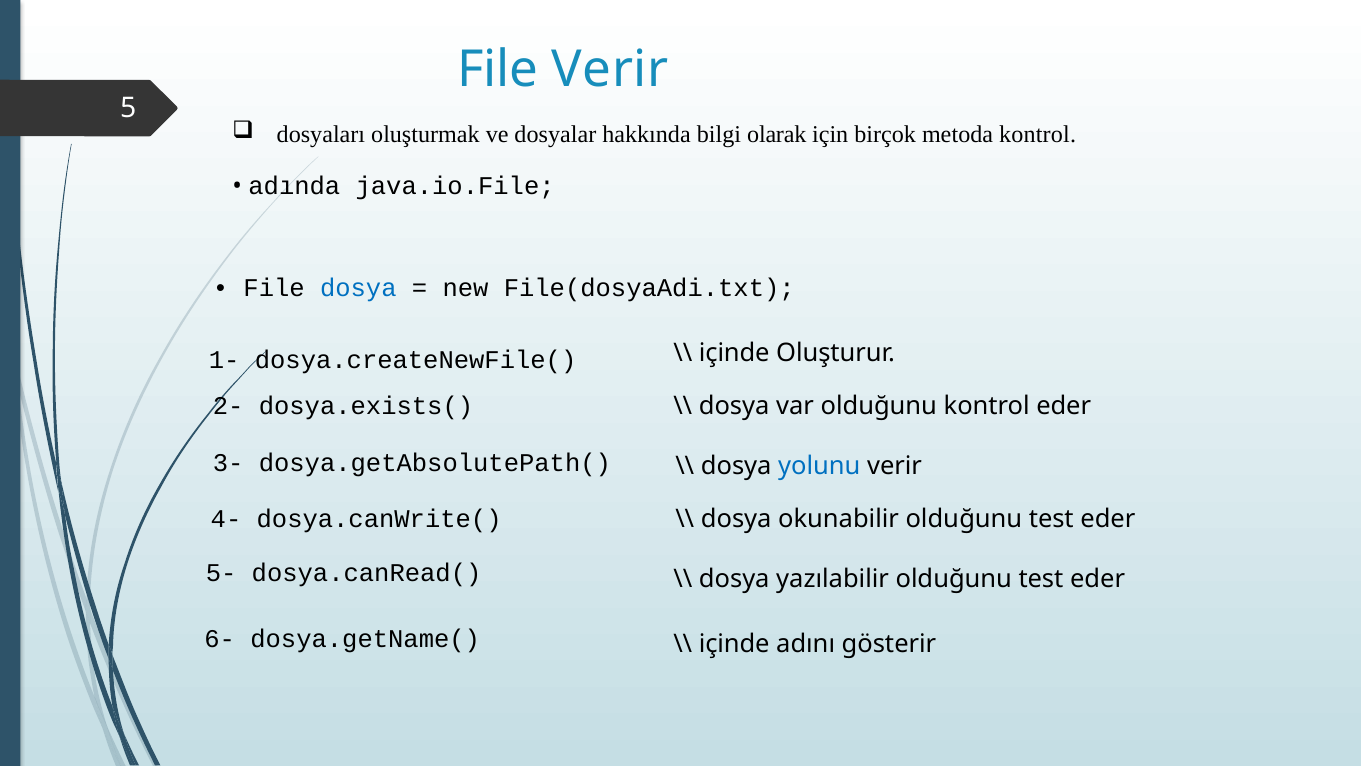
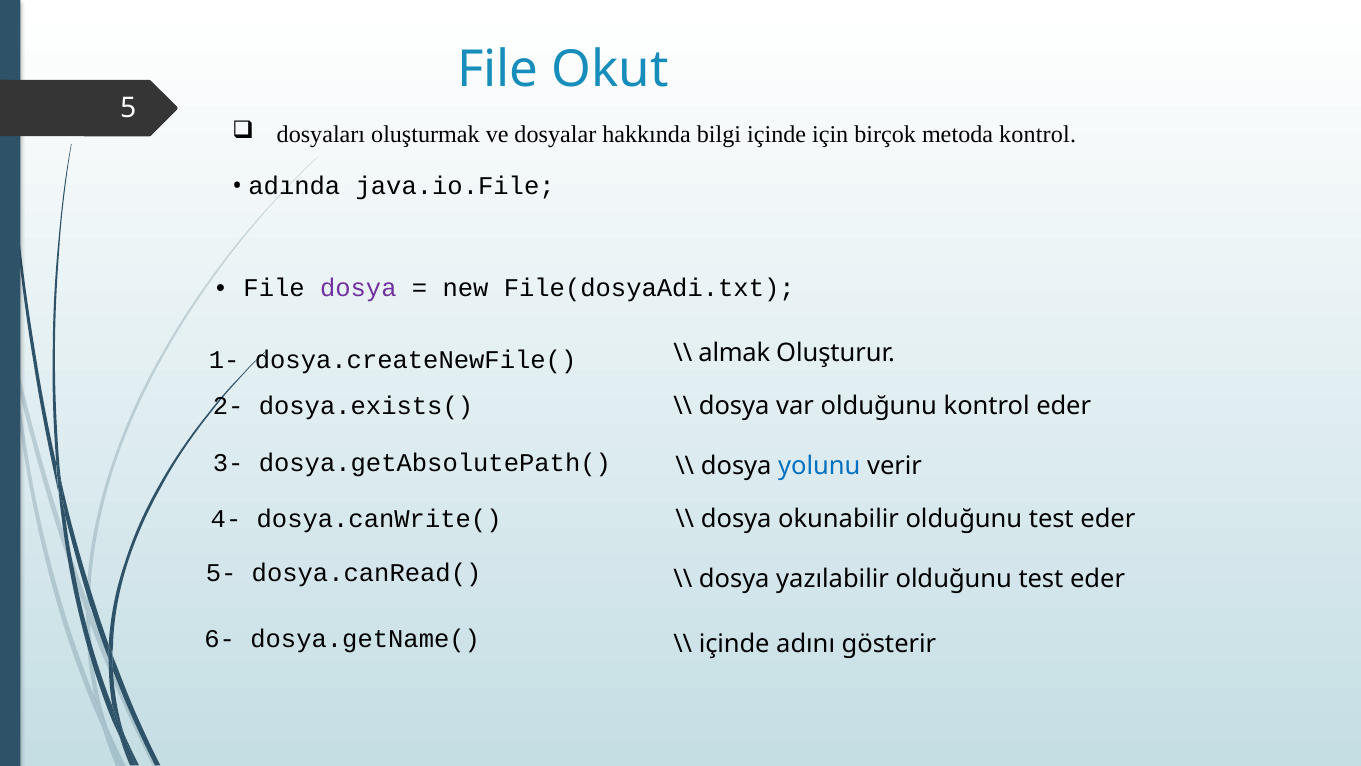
File Verir: Verir -> Okut (610, 70)
bilgi olarak: olarak -> içinde (777, 134)
dosya colour: blue -> purple (358, 288)
içinde: içinde -> almak (734, 353)
